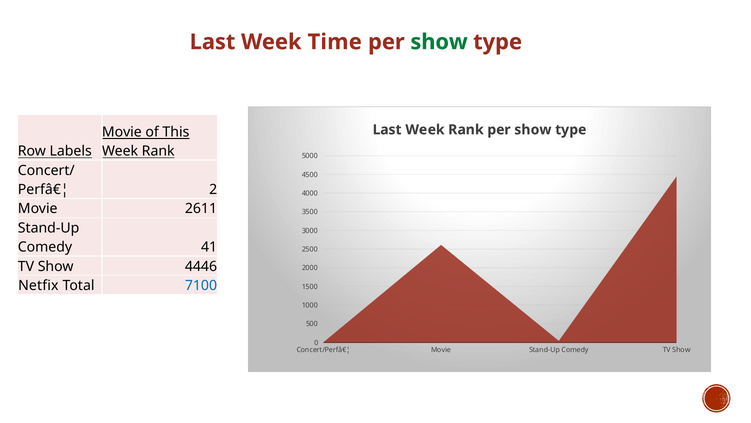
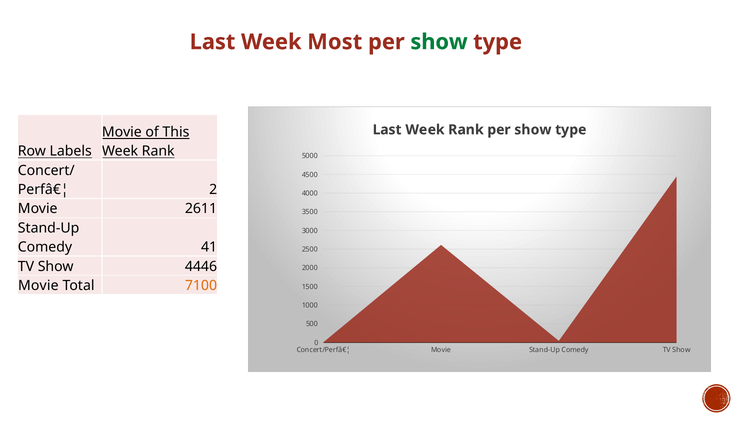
Time: Time -> Most (335, 42)
Netfix: Netfix -> Movie (38, 285)
7100 colour: blue -> orange (201, 285)
